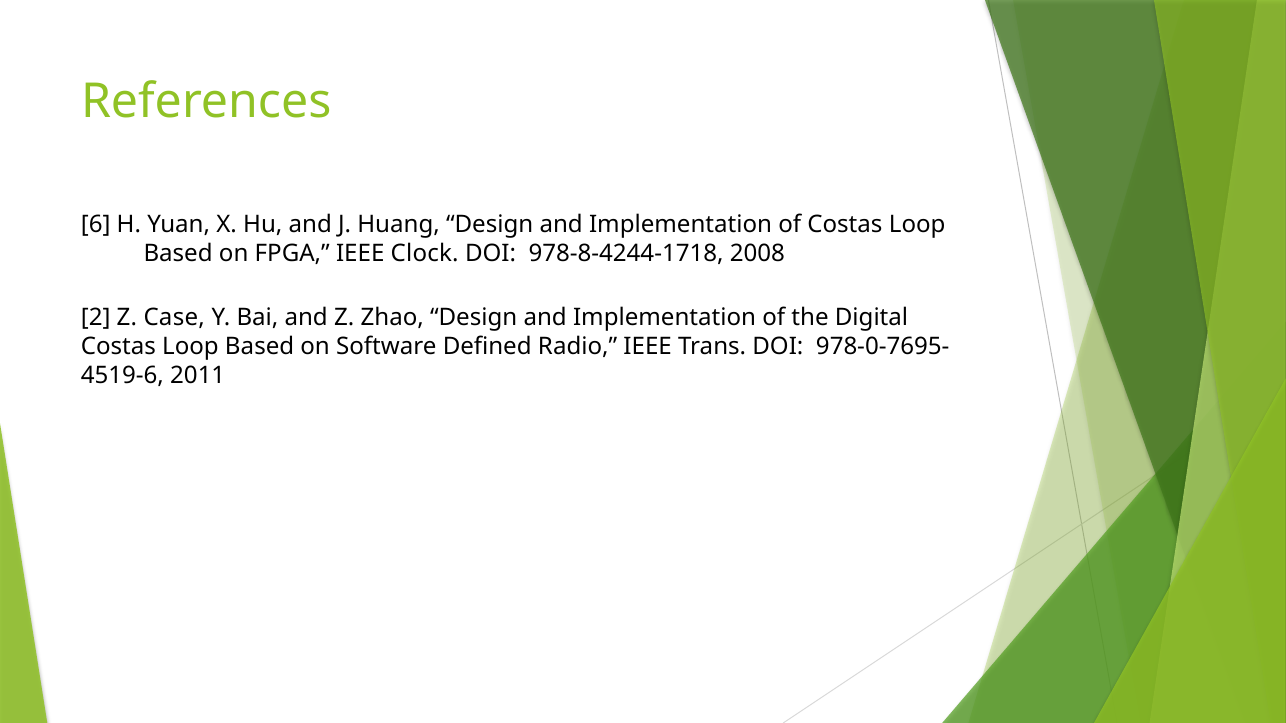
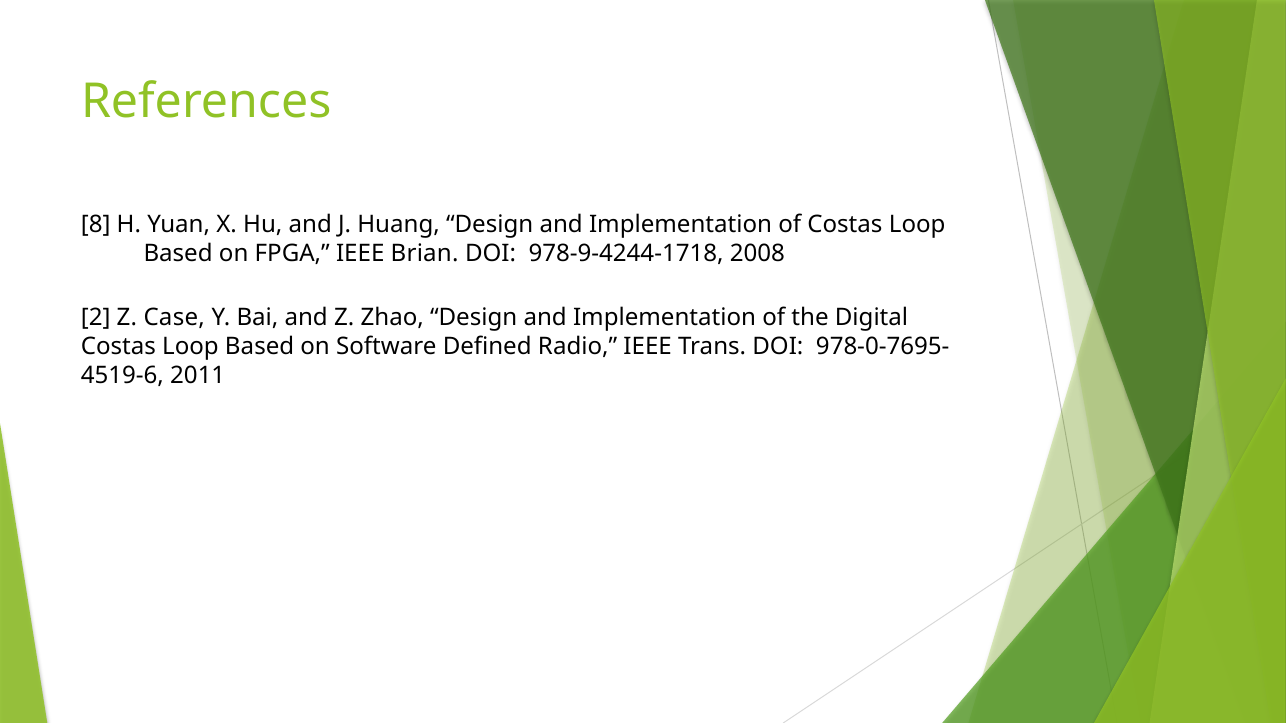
6: 6 -> 8 (96, 224)
Clock: Clock -> Brian (425, 253)
978-8-4244-1718: 978-8-4244-1718 -> 978-9-4244-1718 (626, 253)
